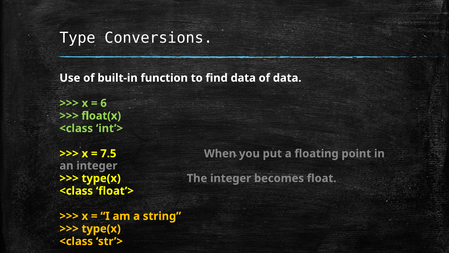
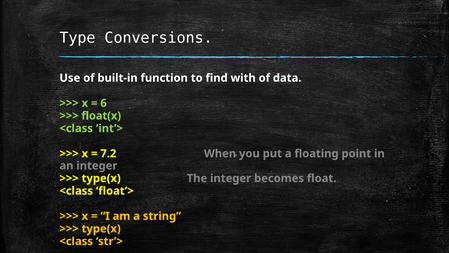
find data: data -> with (243, 78)
7.5: 7.5 -> 7.2 (108, 153)
